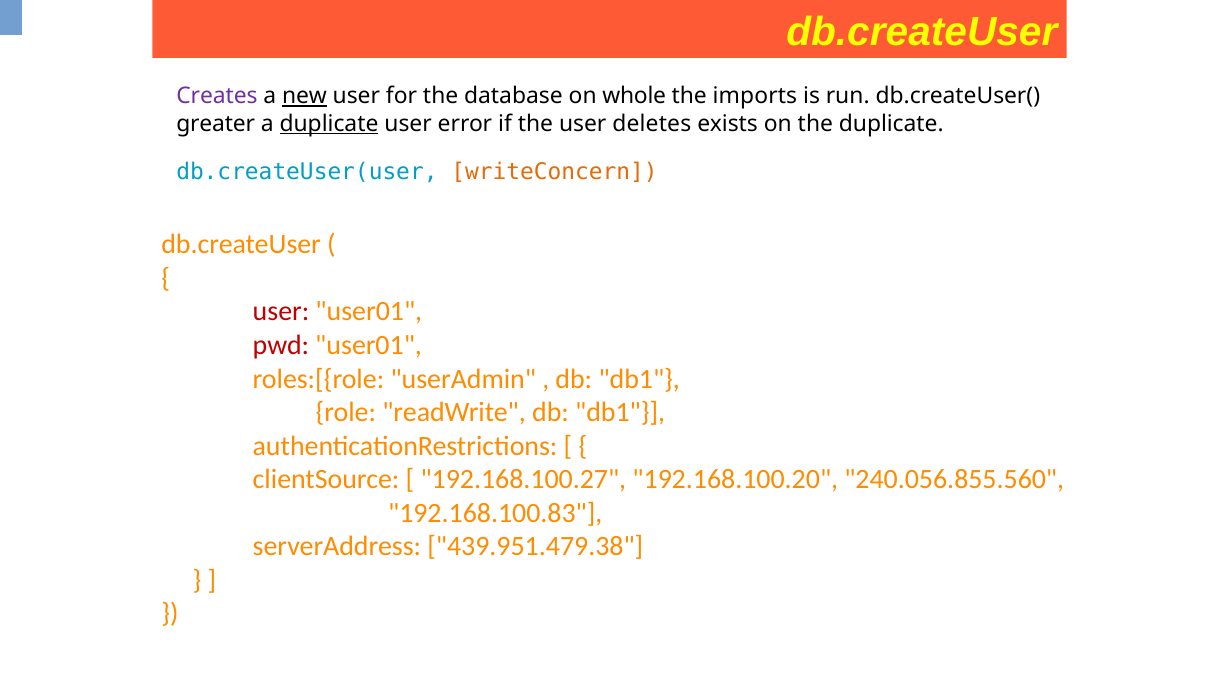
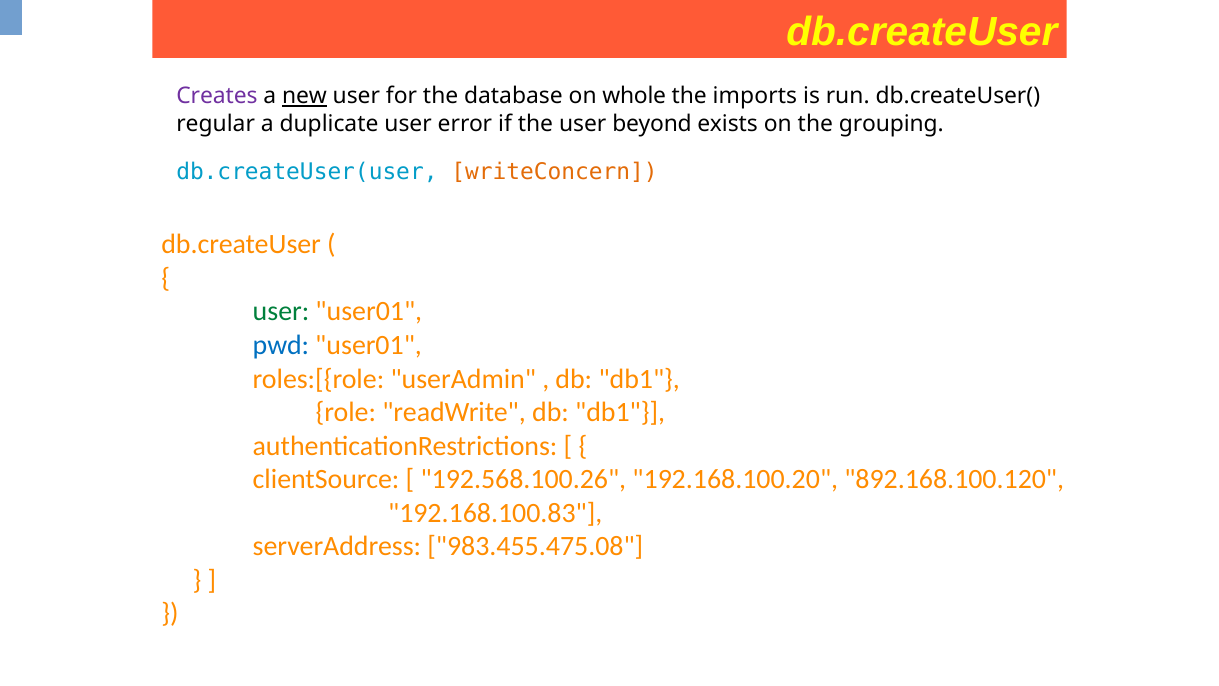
greater: greater -> regular (216, 123)
duplicate underline: present -> none (329, 123)
deletes: deletes -> beyond (652, 123)
the duplicate: duplicate -> grouping (891, 123)
user colour: red -> green (281, 312)
pwd colour: red -> blue (281, 345)
192.168.100.27: 192.168.100.27 -> 192.568.100.26 (523, 479)
240.056.855.560: 240.056.855.560 -> 892.168.100.120 (954, 479)
439.951.479.38: 439.951.479.38 -> 983.455.475.08 (535, 546)
